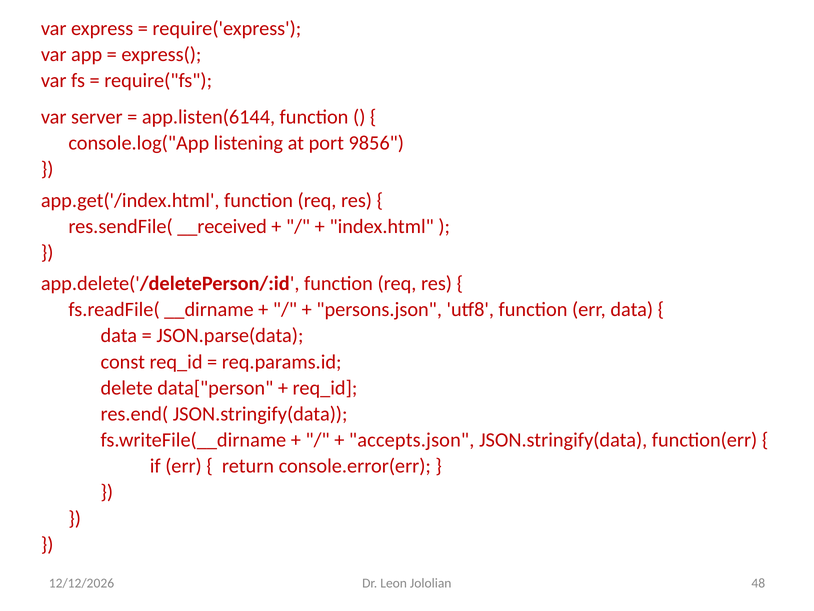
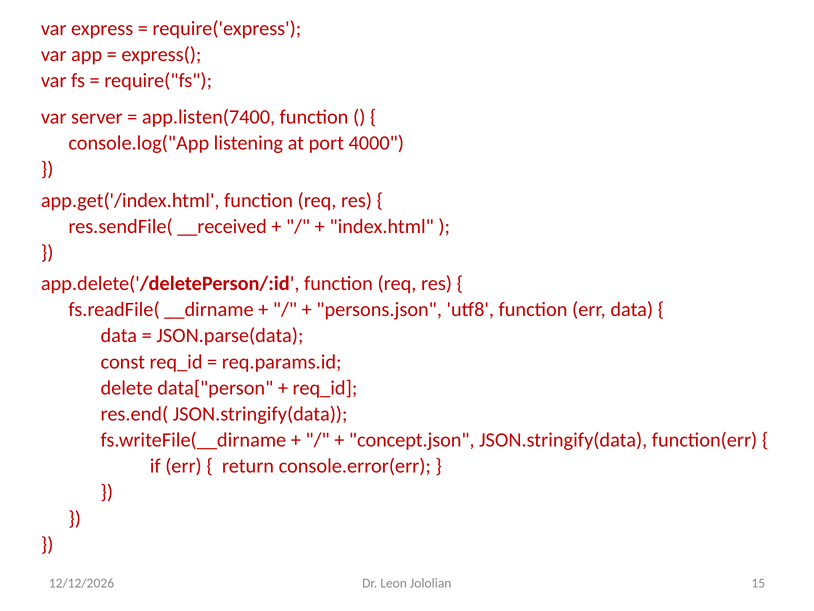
app.listen(6144: app.listen(6144 -> app.listen(7400 (209, 117)
9856: 9856 -> 4000 (376, 143)
accepts.json: accepts.json -> concept.json (412, 440)
48: 48 -> 15 (758, 583)
